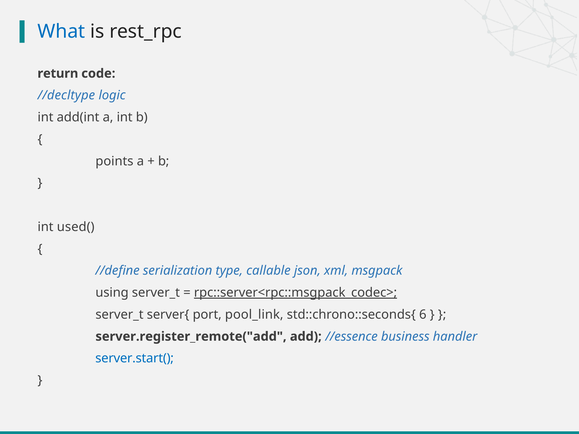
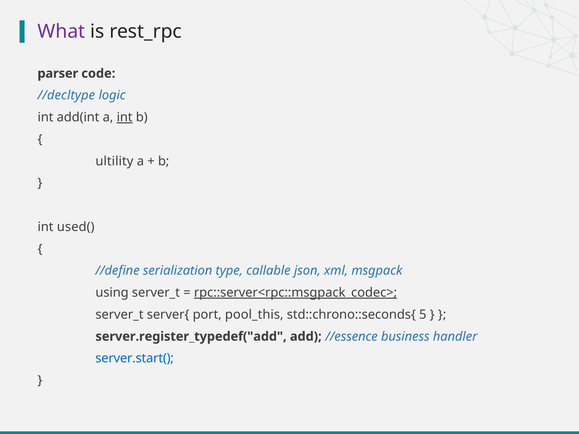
What colour: blue -> purple (61, 31)
return: return -> parser (58, 74)
int underline: none -> present (125, 117)
points: points -> ultility (114, 161)
pool_link: pool_link -> pool_this (254, 315)
6: 6 -> 5 (423, 315)
server.register_remote("add: server.register_remote("add -> server.register_typedef("add (191, 337)
